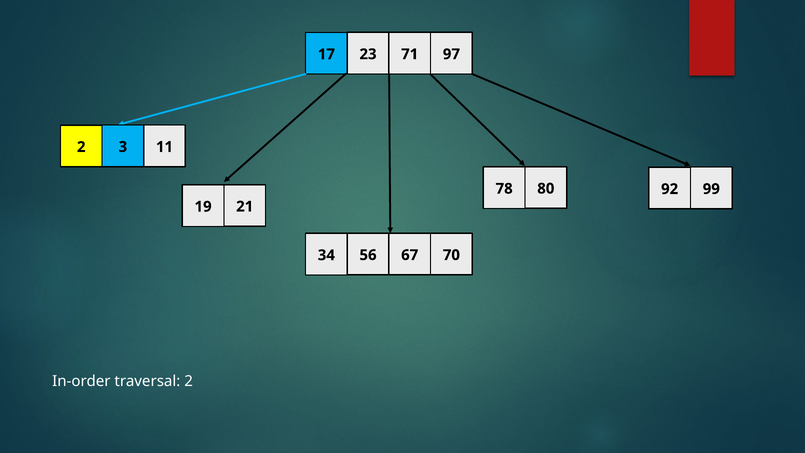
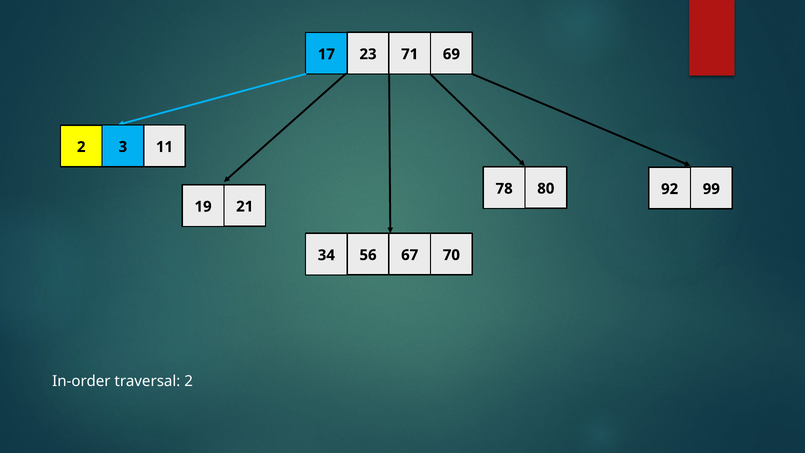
97: 97 -> 69 (451, 54)
